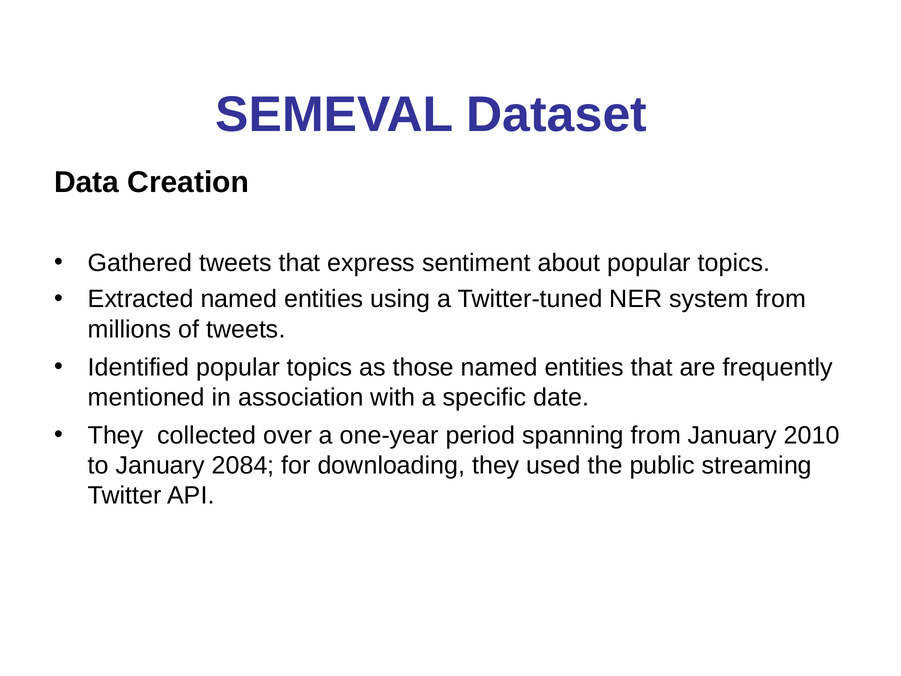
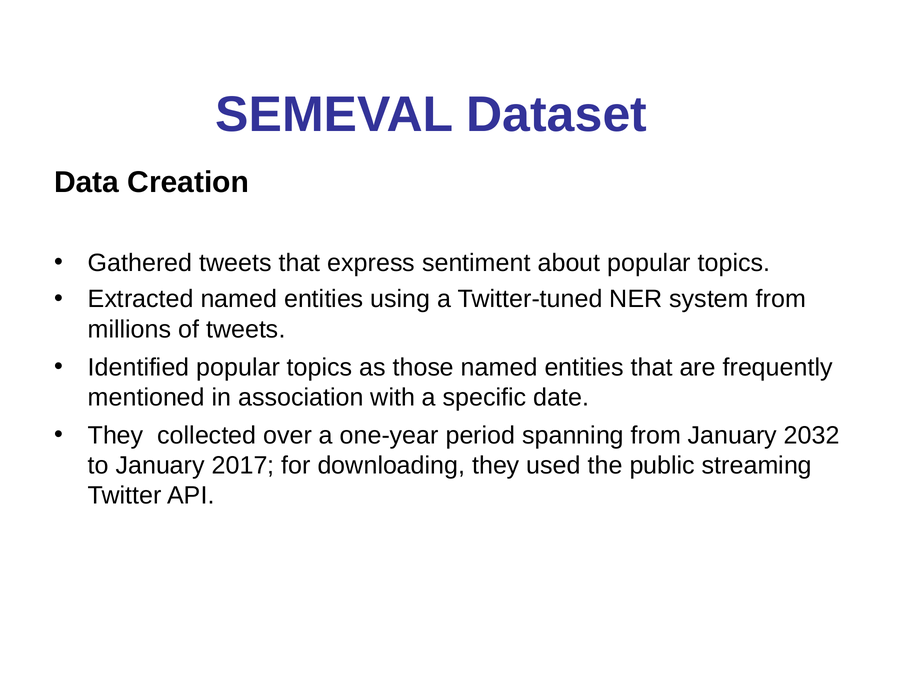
2010: 2010 -> 2032 (812, 435)
2084: 2084 -> 2017 (243, 465)
